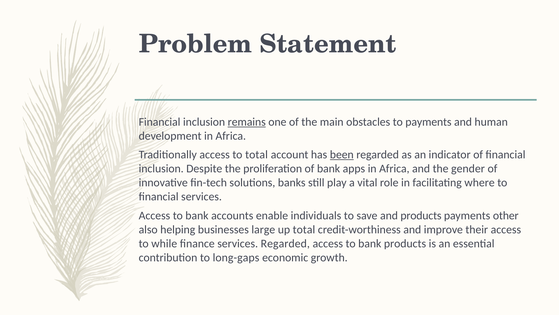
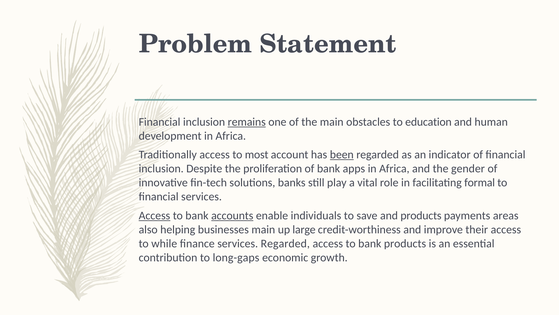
to payments: payments -> education (428, 122)
to total: total -> most (257, 154)
where: where -> formal (480, 182)
Access underline: none -> present (154, 215)
accounts underline: none -> present (232, 215)
other: other -> areas (506, 215)
businesses large: large -> main (263, 229)
up total: total -> large (304, 229)
